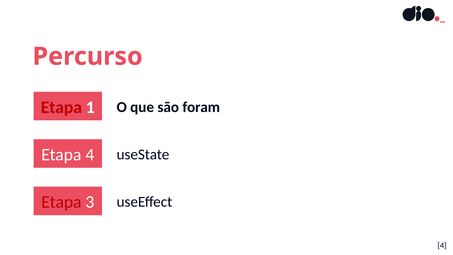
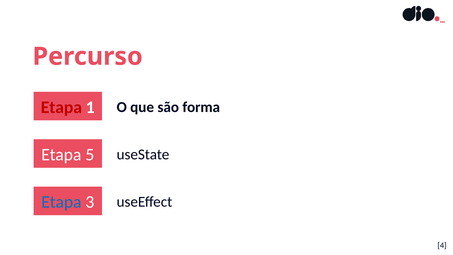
foram: foram -> forma (201, 107)
Etapa 4: 4 -> 5 (90, 155)
Etapa colour: red -> blue (61, 202)
